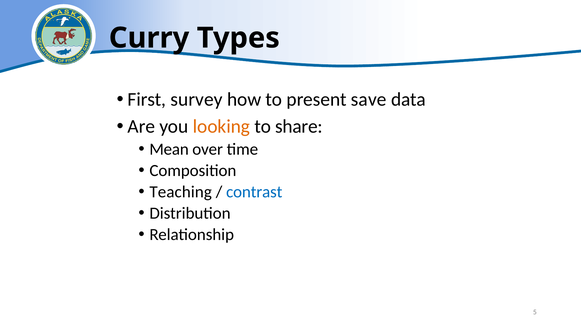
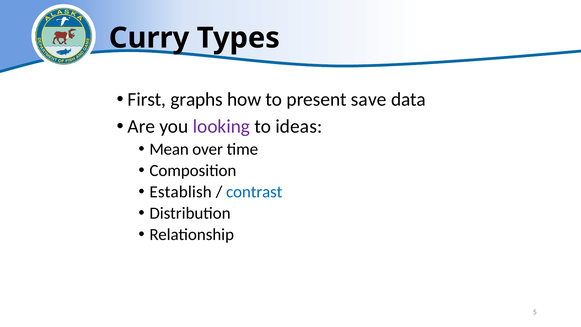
survey: survey -> graphs (197, 100)
looking colour: orange -> purple (221, 127)
share: share -> ideas (299, 127)
Teaching: Teaching -> Establish (181, 192)
